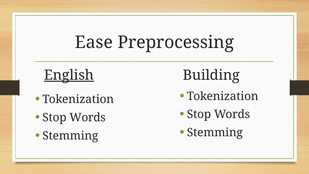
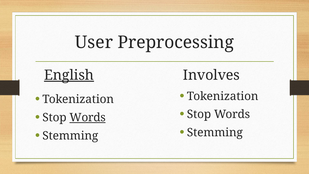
Ease: Ease -> User (94, 42)
Building: Building -> Involves (211, 75)
Words underline: none -> present (88, 117)
